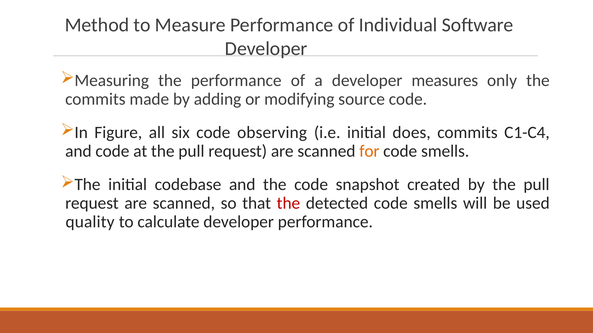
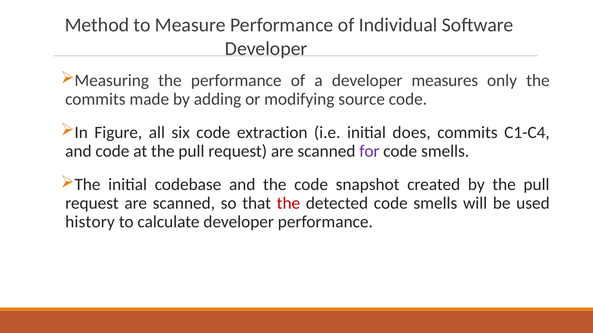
observing: observing -> extraction (272, 133)
for colour: orange -> purple (369, 151)
quality: quality -> history (90, 222)
